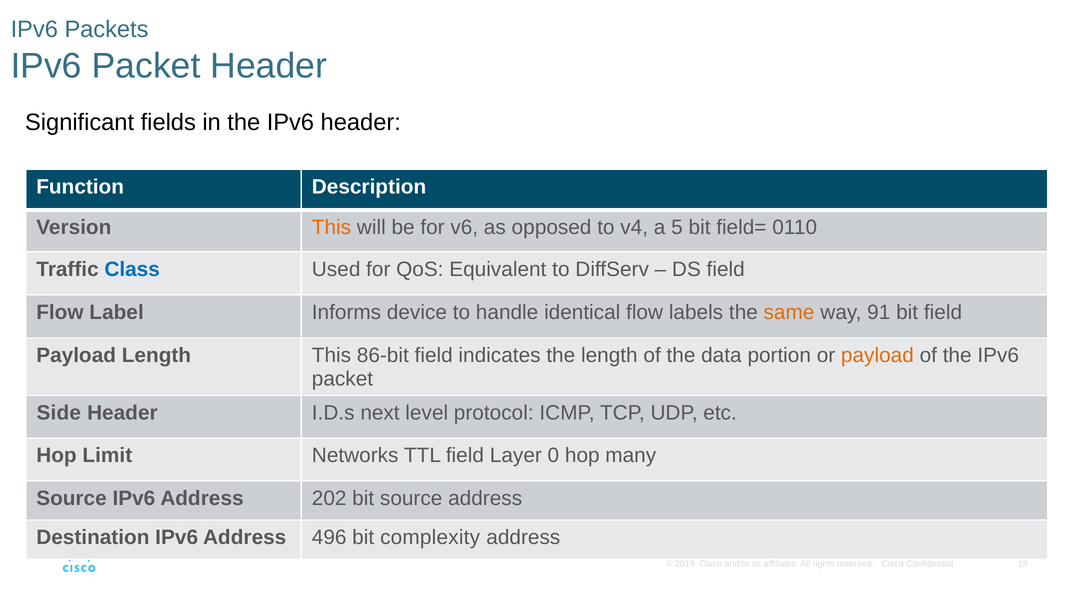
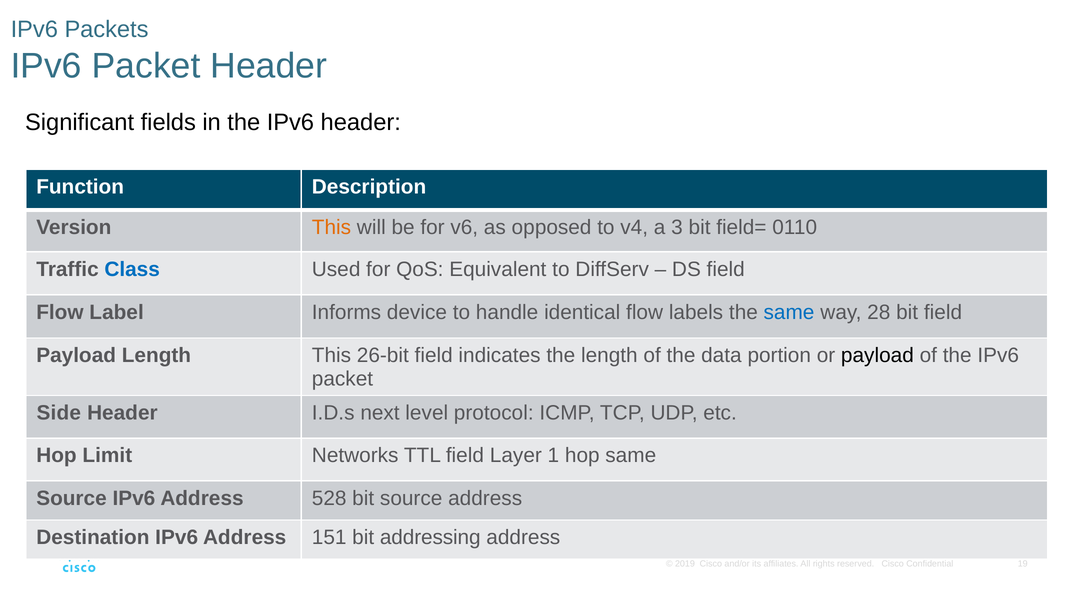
5: 5 -> 3 (677, 227)
same colour: orange -> blue (789, 312)
91: 91 -> 28 (879, 312)
86-bit: 86-bit -> 26-bit (383, 355)
payload colour: orange -> black (877, 355)
0: 0 -> 1 (553, 455)
hop many: many -> same (631, 455)
202: 202 -> 528 (329, 498)
496: 496 -> 151 (329, 537)
complexity: complexity -> addressing (430, 537)
